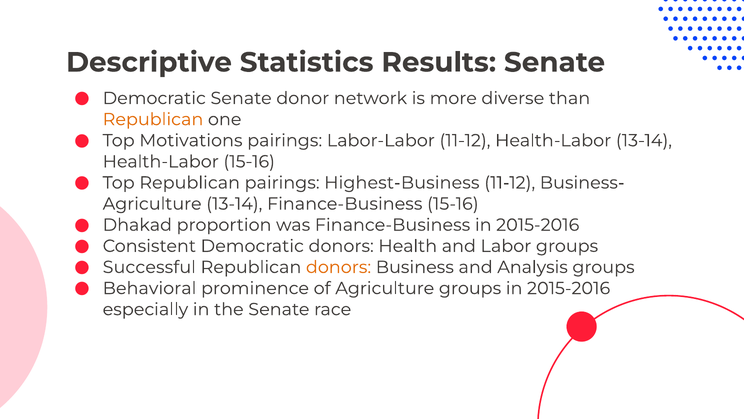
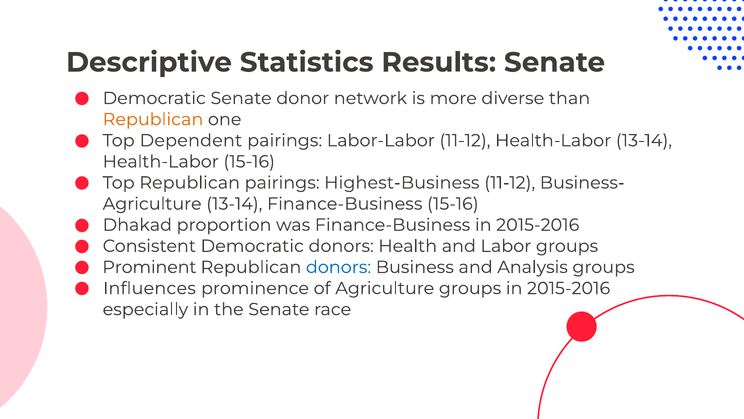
Motivations: Motivations -> Dependent (191, 140)
Successful: Successful -> Prominent (149, 267)
donors colour: orange -> blue (339, 267)
Behavioral: Behavioral -> Influences (149, 288)
